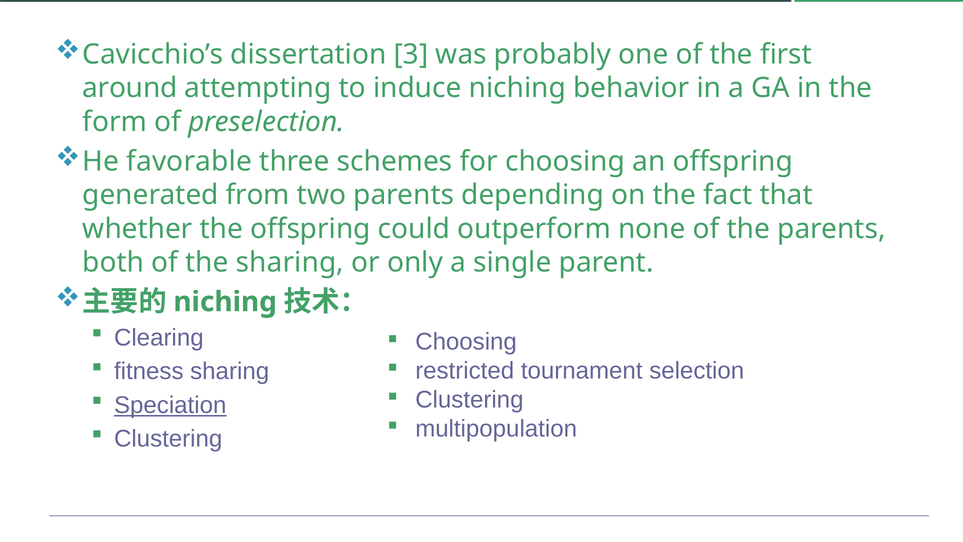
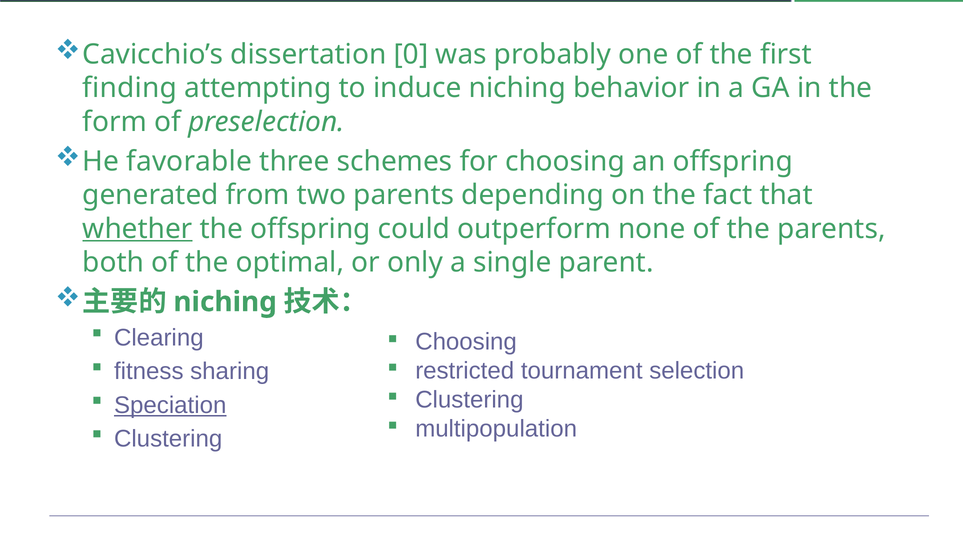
3: 3 -> 0 (411, 54)
around: around -> finding (130, 88)
whether underline: none -> present (138, 229)
the sharing: sharing -> optimal (290, 262)
